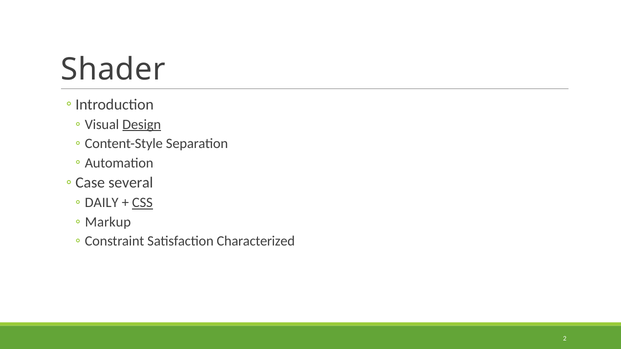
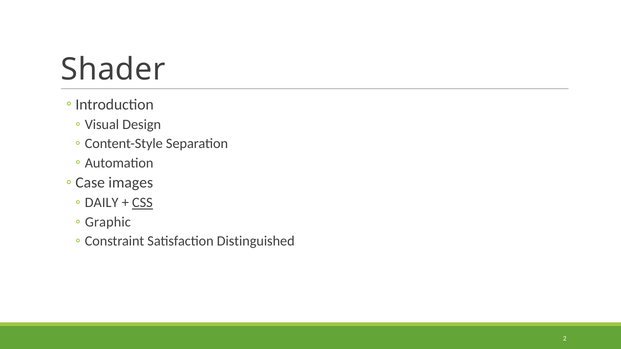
Design underline: present -> none (142, 125)
several: several -> images (131, 183)
Markup: Markup -> Graphic (108, 222)
Characterized: Characterized -> Distinguished (256, 241)
